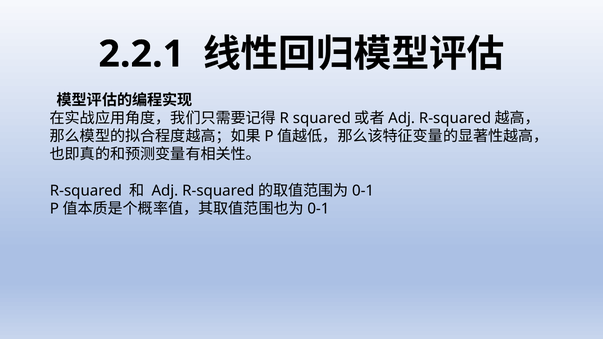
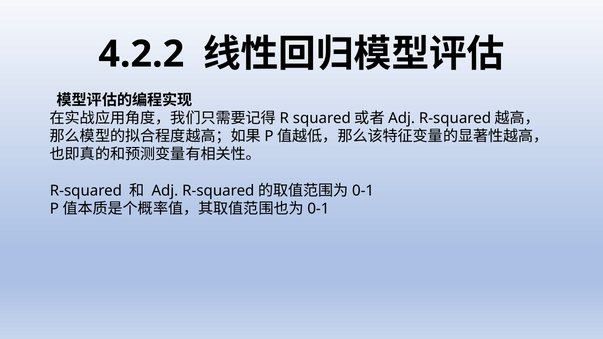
2.2.1: 2.2.1 -> 4.2.2 (141, 54)
